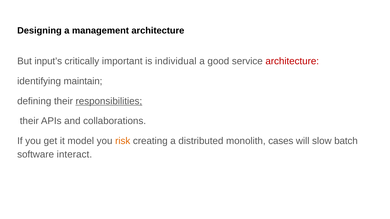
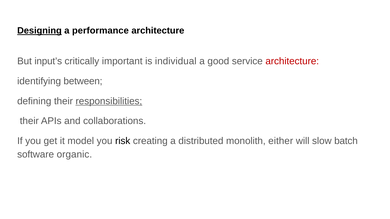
Designing underline: none -> present (39, 31)
management: management -> performance (100, 31)
maintain: maintain -> between (83, 81)
risk colour: orange -> black (123, 141)
cases: cases -> either (281, 141)
interact: interact -> organic (74, 155)
